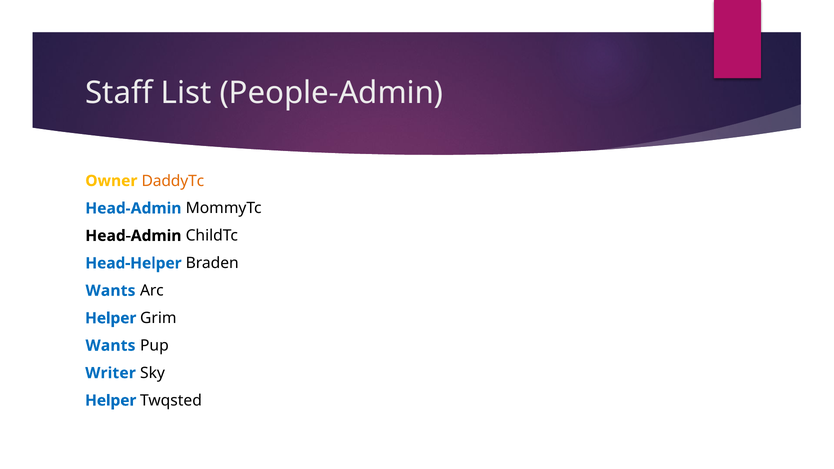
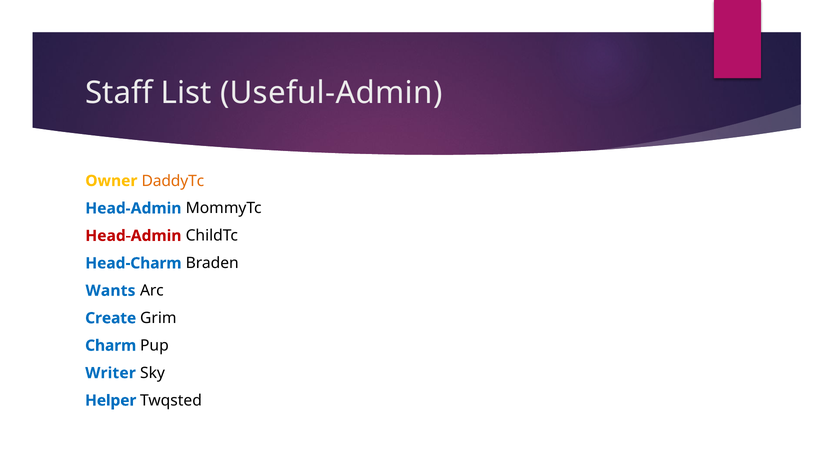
People-Admin: People-Admin -> Useful-Admin (331, 93)
Head-Admin colour: black -> red (133, 236)
Head-Helper: Head-Helper -> Head-Charm (133, 263)
Helper: Helper -> Create (111, 318)
Wants: Wants -> Charm (111, 346)
